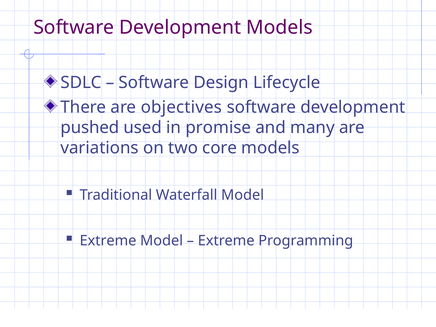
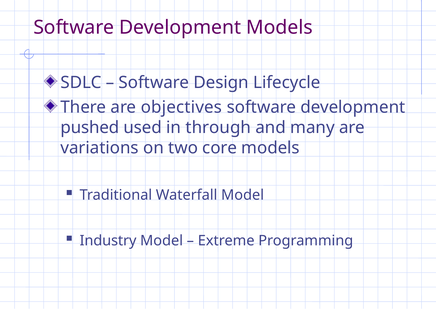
promise: promise -> through (218, 128)
Extreme: Extreme -> Industry (108, 241)
